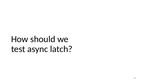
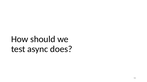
latch: latch -> does (61, 49)
